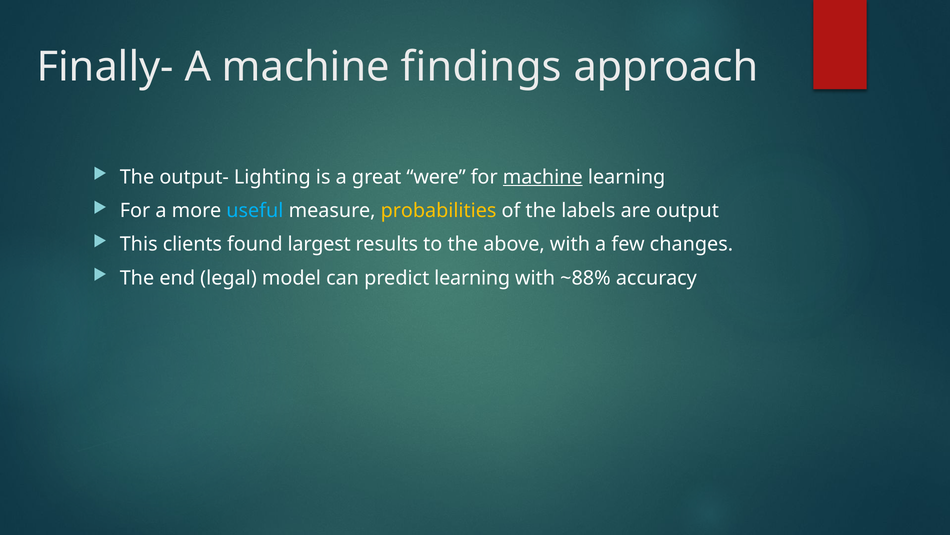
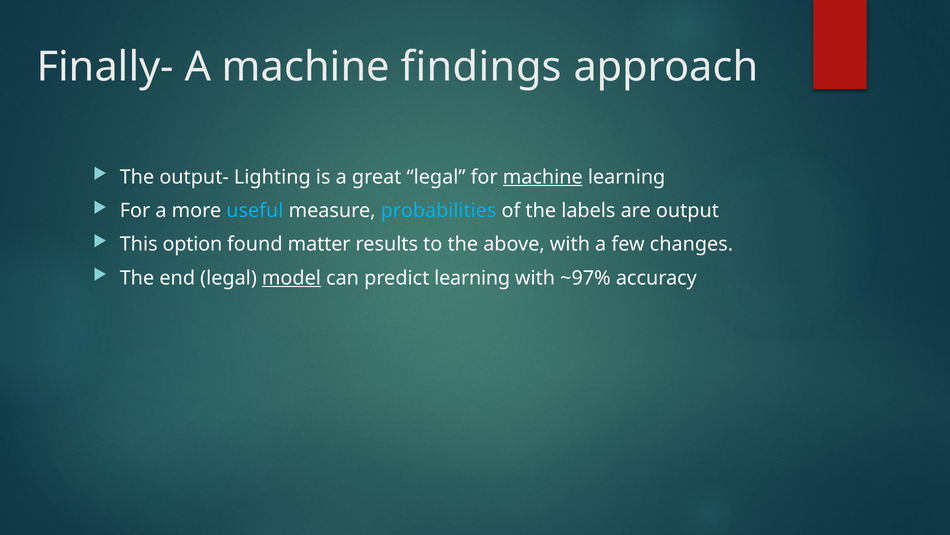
great were: were -> legal (436, 177)
probabilities colour: yellow -> light blue (439, 210)
clients: clients -> option (192, 244)
largest: largest -> matter (319, 244)
model underline: none -> present (291, 278)
~88%: ~88% -> ~97% (585, 278)
